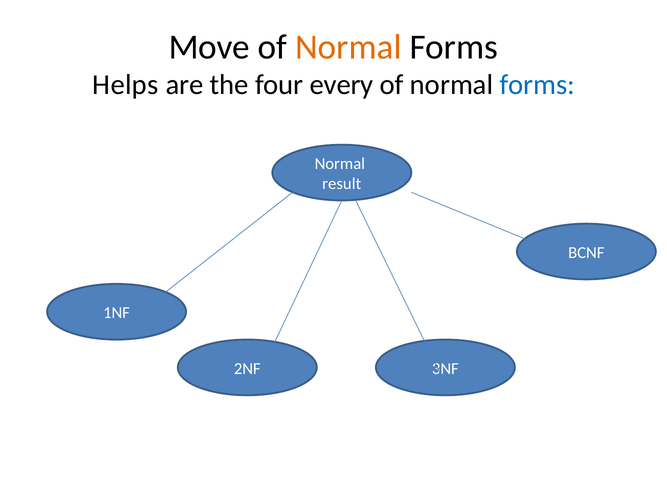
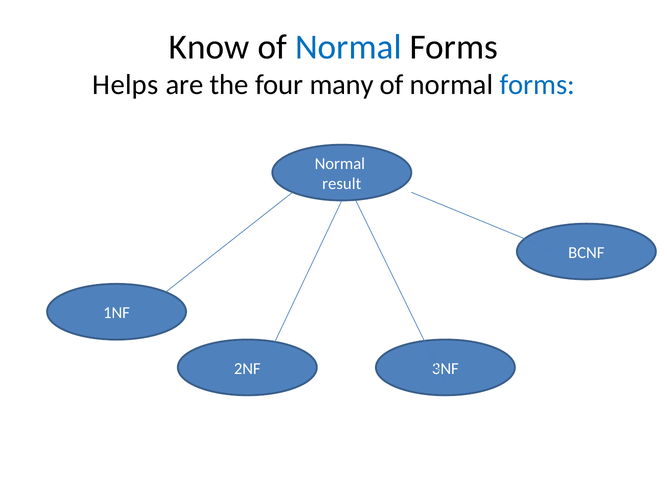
Move: Move -> Know (209, 47)
Normal colour: orange -> blue (348, 47)
every: every -> many (342, 85)
